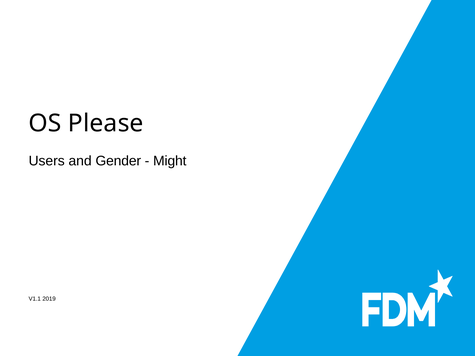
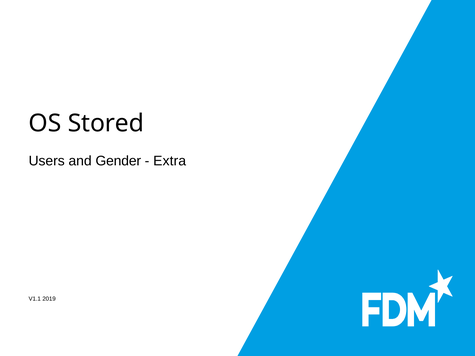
Please: Please -> Stored (106, 124)
Might: Might -> Extra (170, 161)
